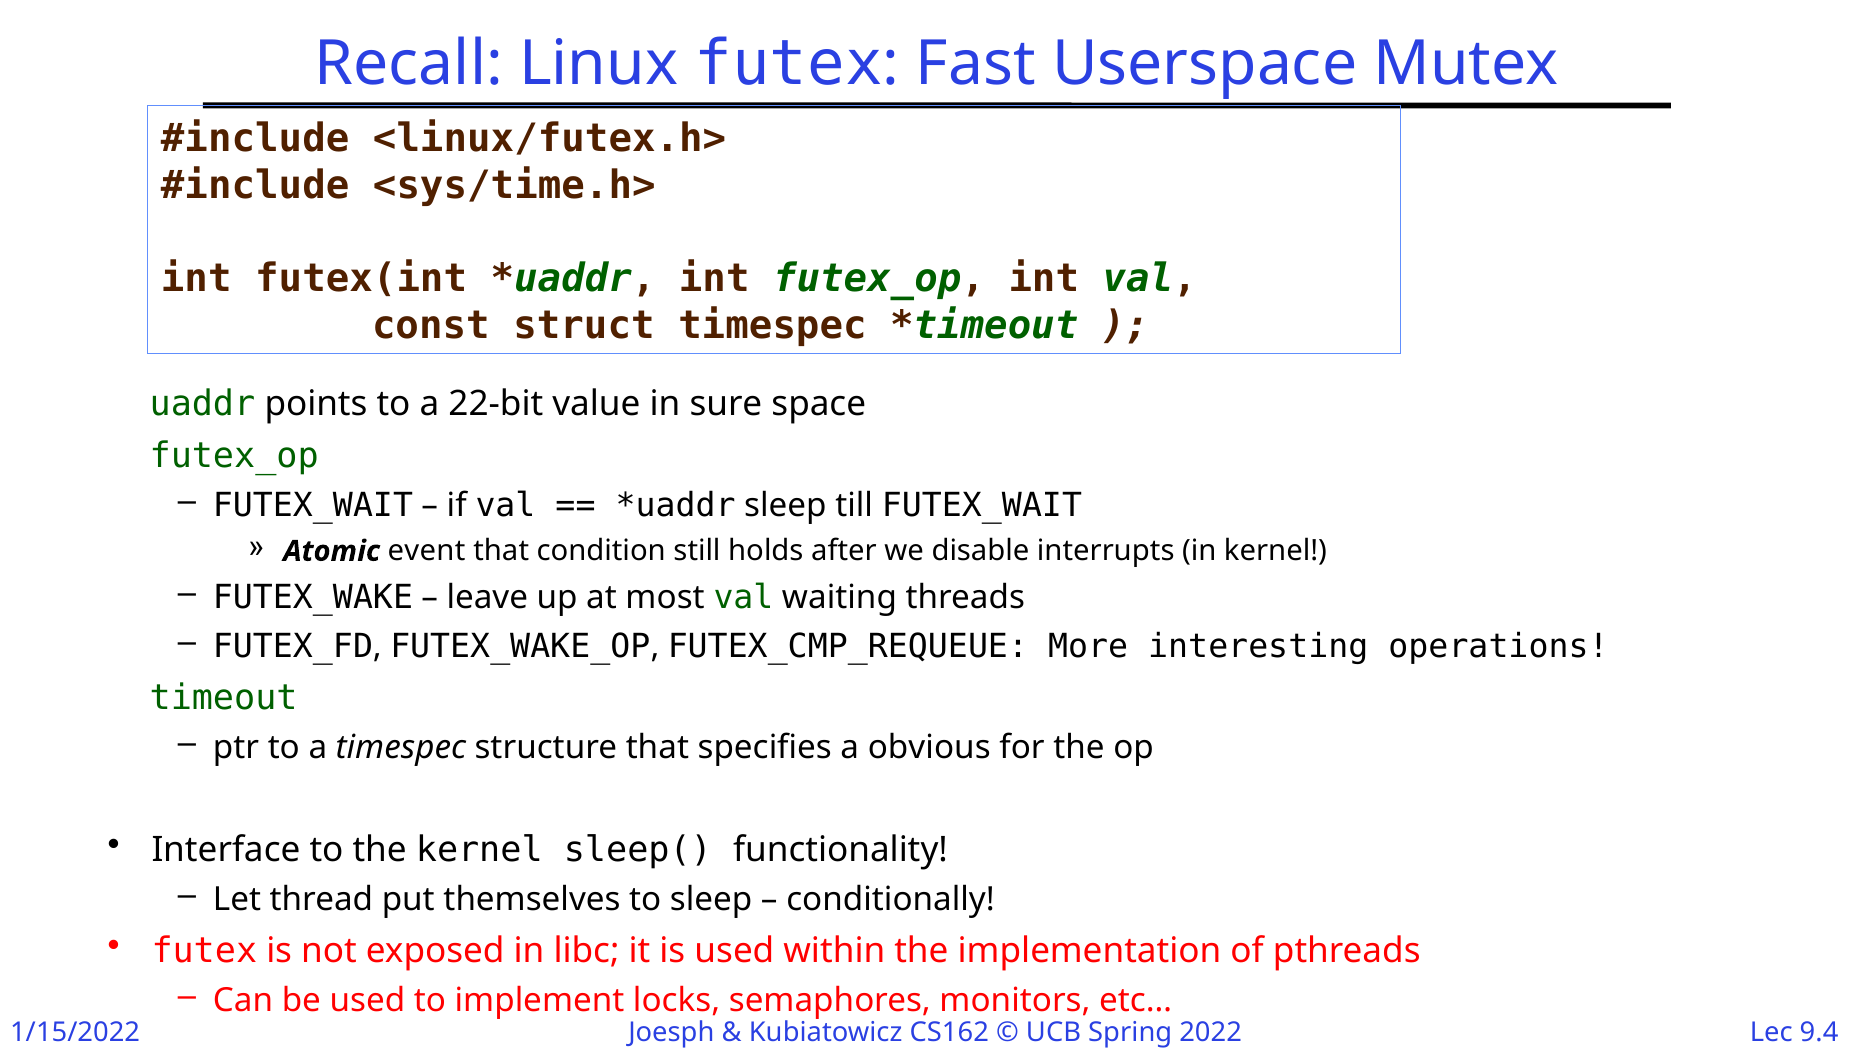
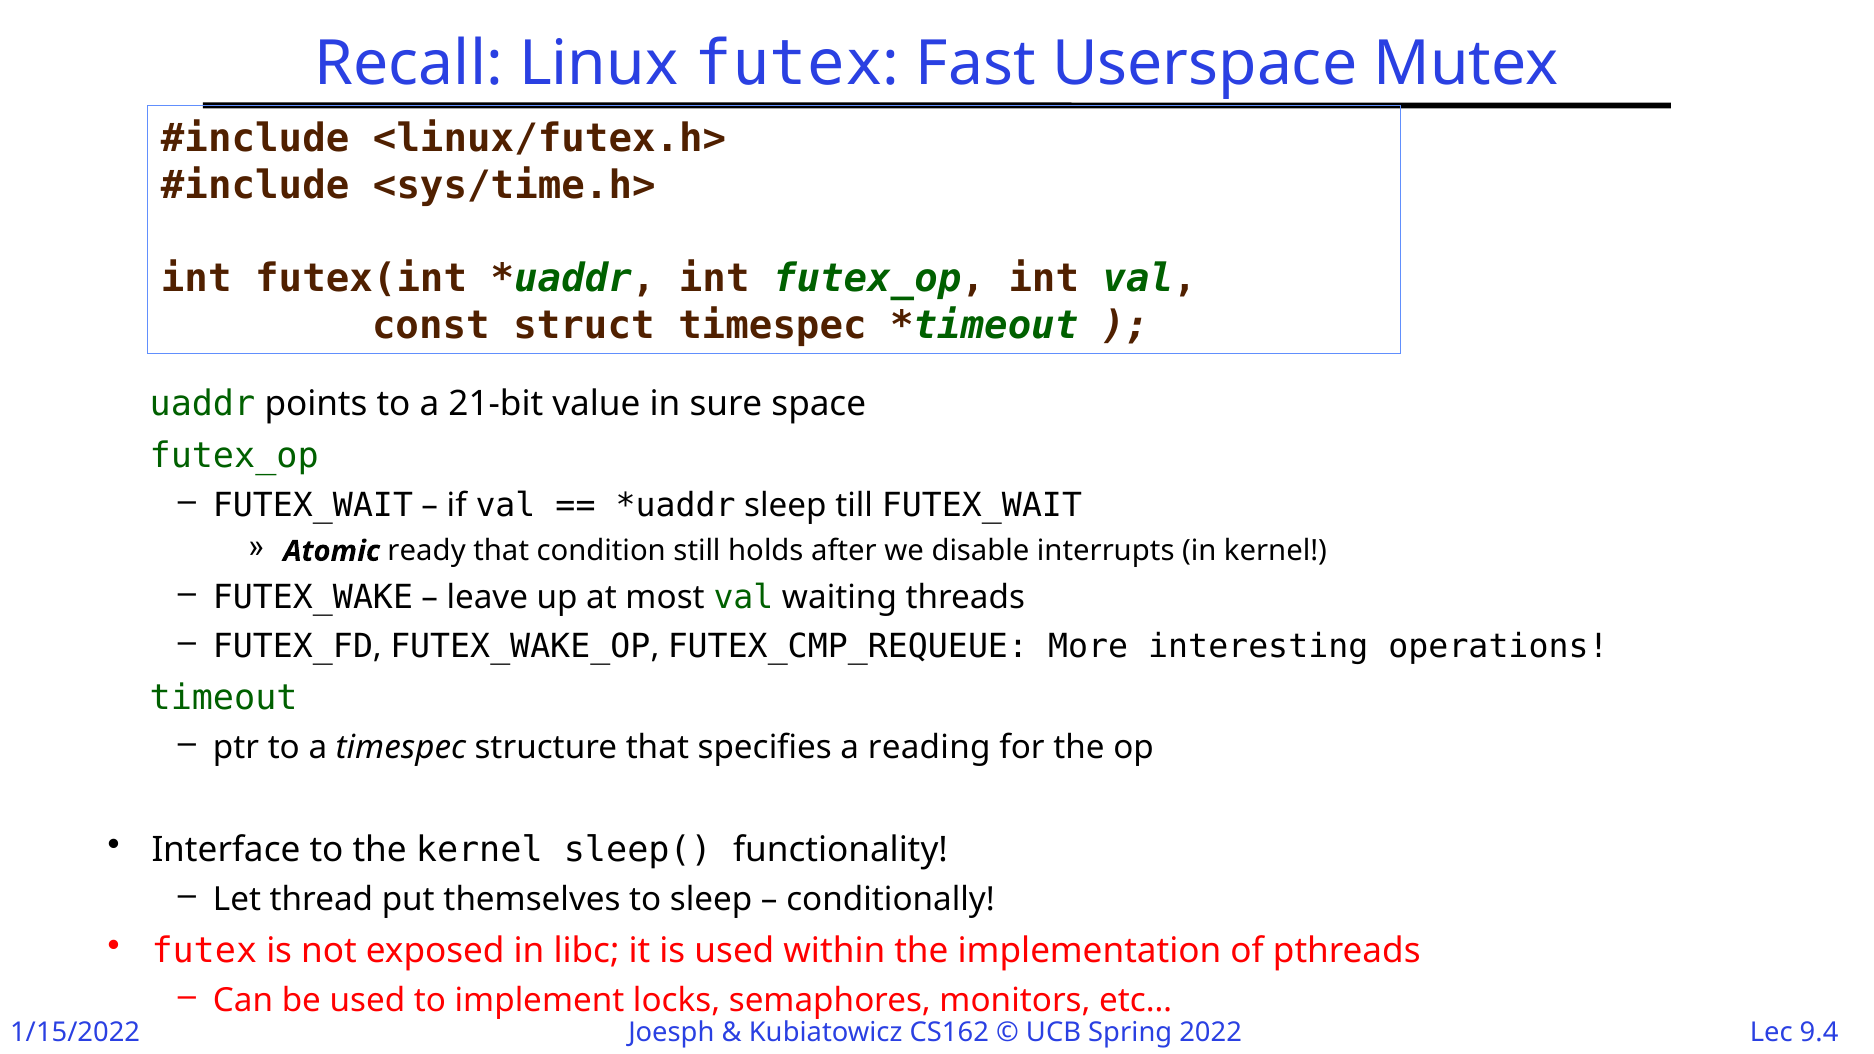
22-bit: 22-bit -> 21-bit (496, 404)
event: event -> ready (427, 551)
obvious: obvious -> reading (929, 747)
